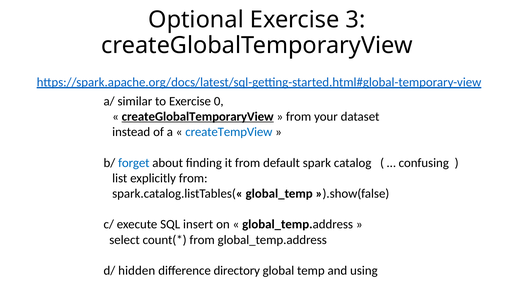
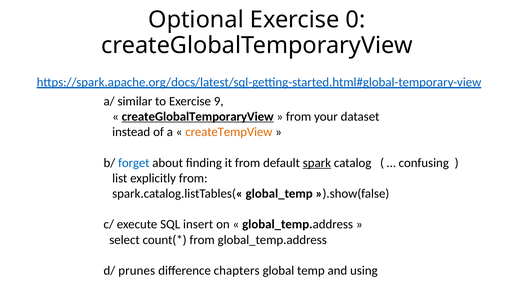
3: 3 -> 0 (356, 20)
0: 0 -> 9 (219, 101)
createTempView colour: blue -> orange (229, 132)
spark underline: none -> present (317, 163)
hidden: hidden -> prunes (137, 271)
directory: directory -> chapters (237, 271)
